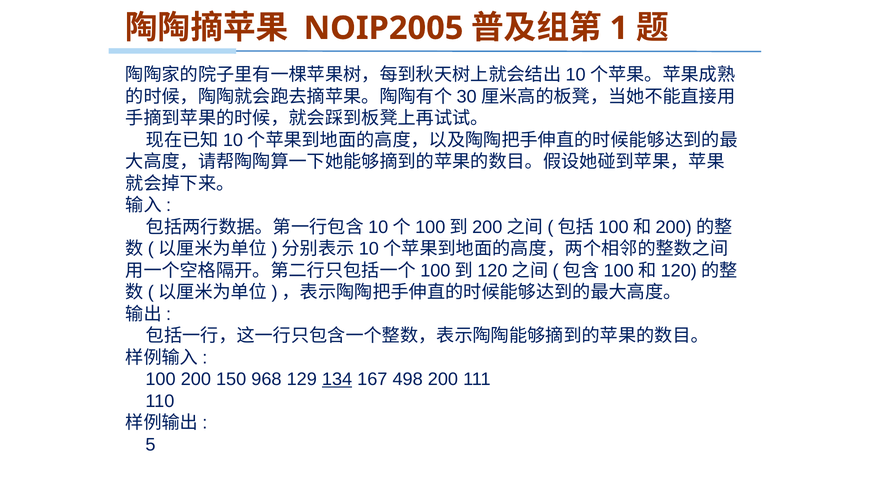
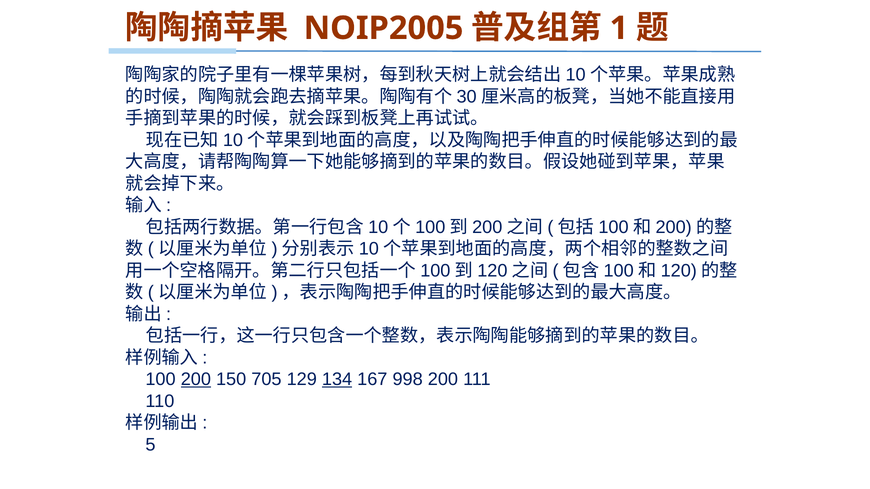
200 underline: none -> present (196, 380)
968: 968 -> 705 (266, 380)
498: 498 -> 998 (408, 380)
